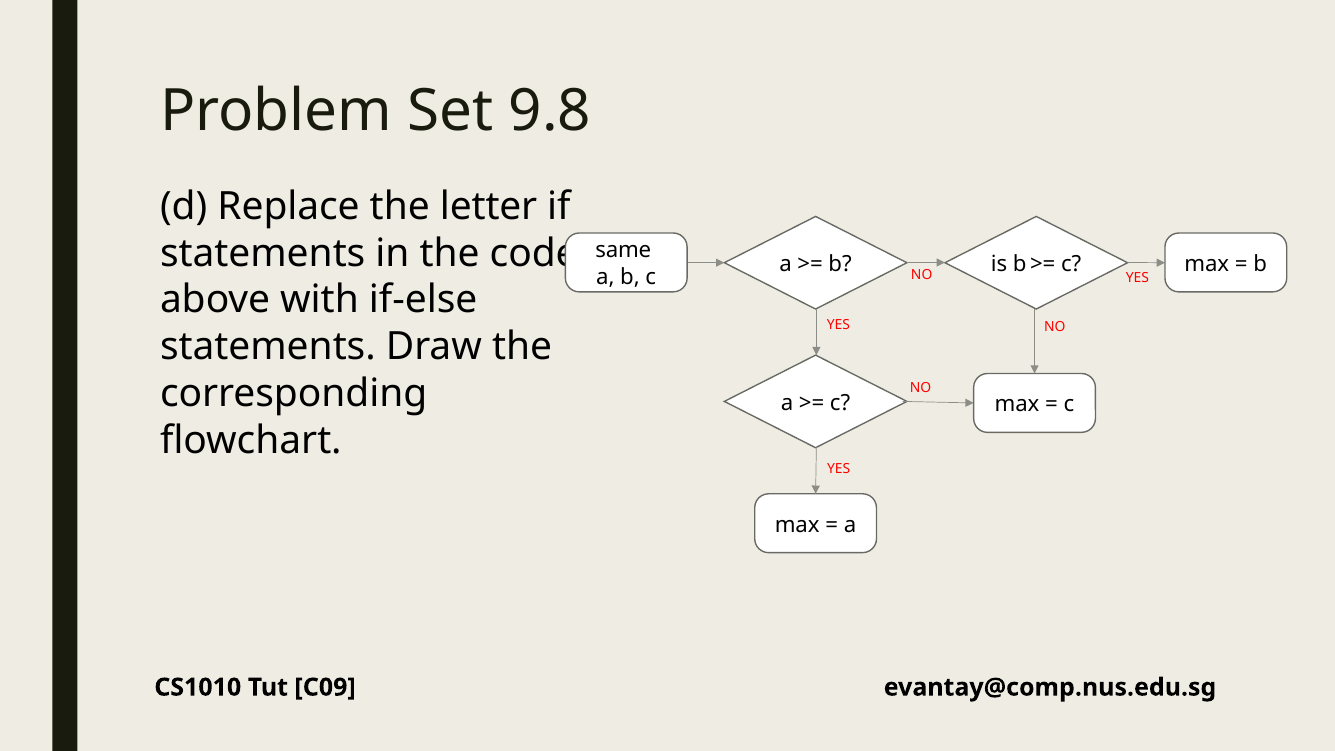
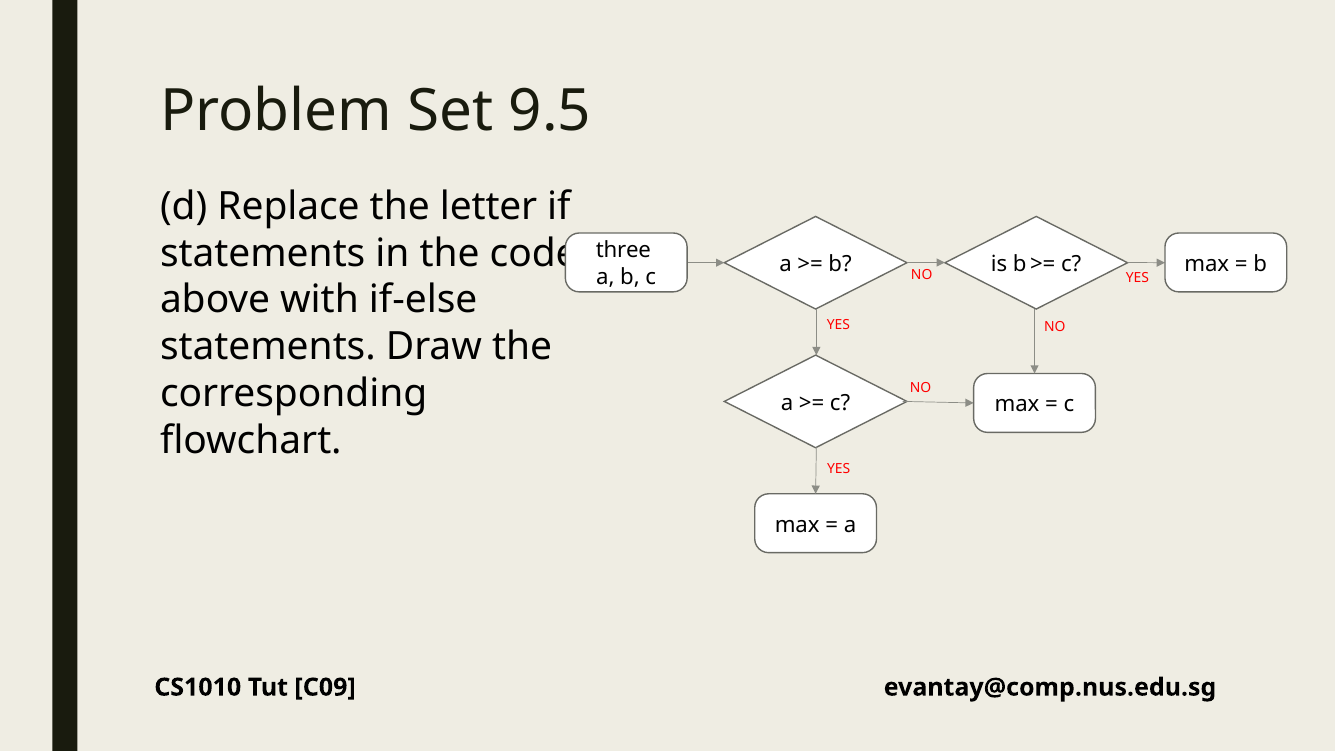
9.8: 9.8 -> 9.5 (550, 111)
same: same -> three (623, 251)
